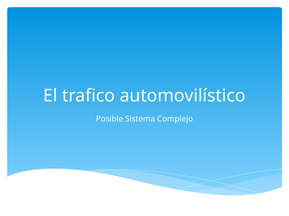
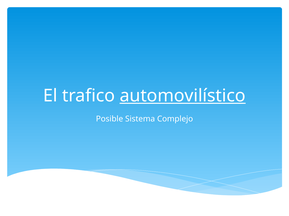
automovilístico underline: none -> present (183, 96)
